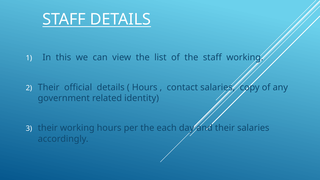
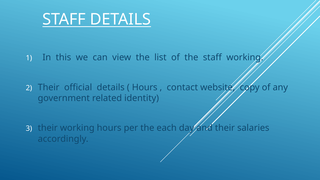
contact salaries: salaries -> website (218, 87)
